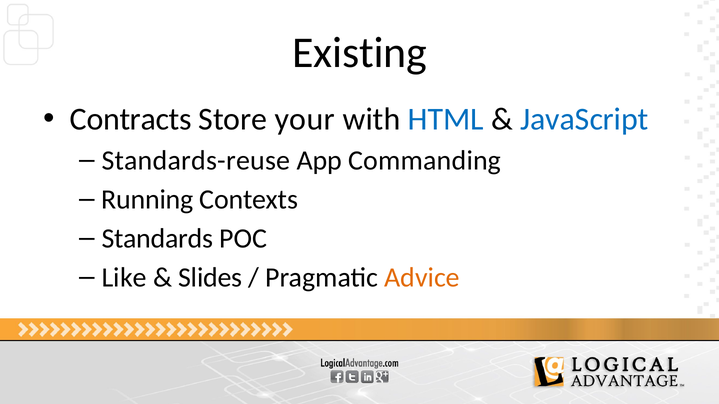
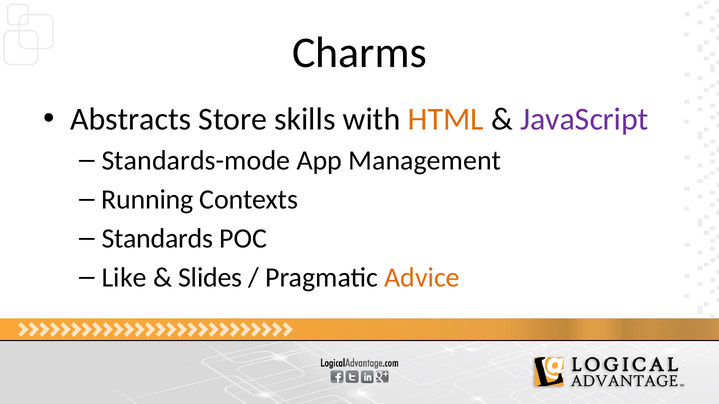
Existing: Existing -> Charms (359, 53)
Contracts: Contracts -> Abstracts (131, 119)
your: your -> skills (305, 119)
HTML colour: blue -> orange (446, 119)
JavaScript colour: blue -> purple (584, 119)
Standards-reuse: Standards-reuse -> Standards-mode (196, 161)
Commanding: Commanding -> Management (425, 161)
